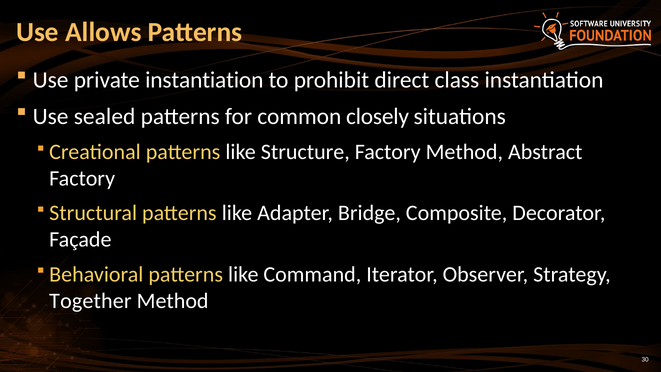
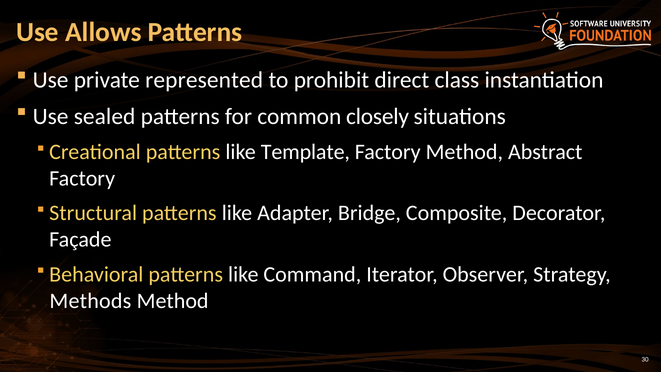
private instantiation: instantiation -> represented (204, 80)
Structure: Structure -> Template (305, 152)
Together: Together -> Methods (90, 301)
